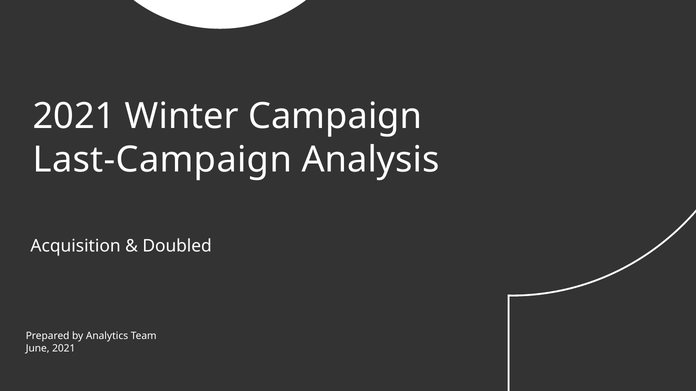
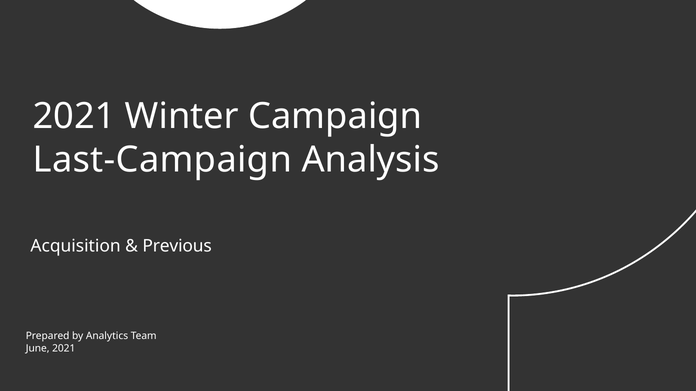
Doubled: Doubled -> Previous (177, 246)
